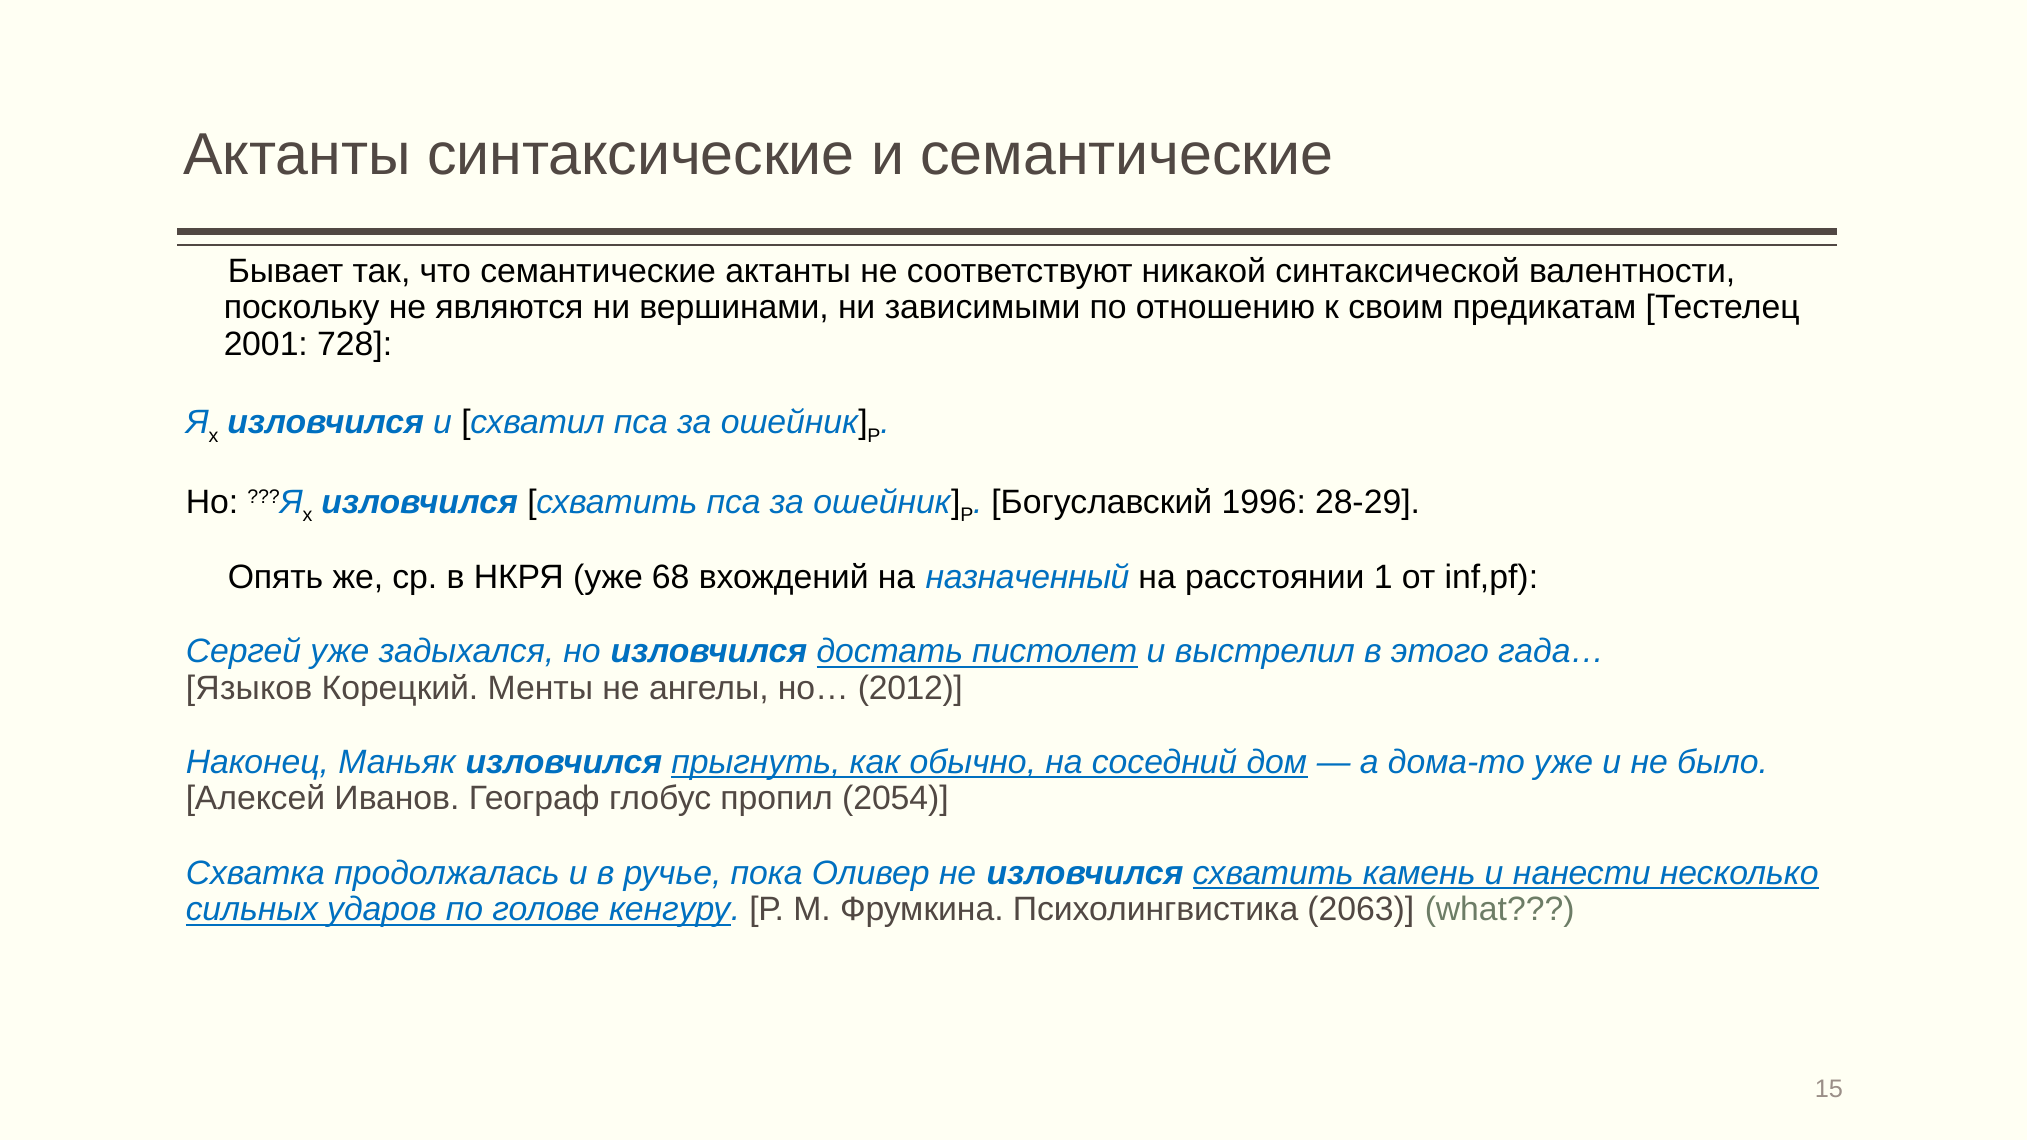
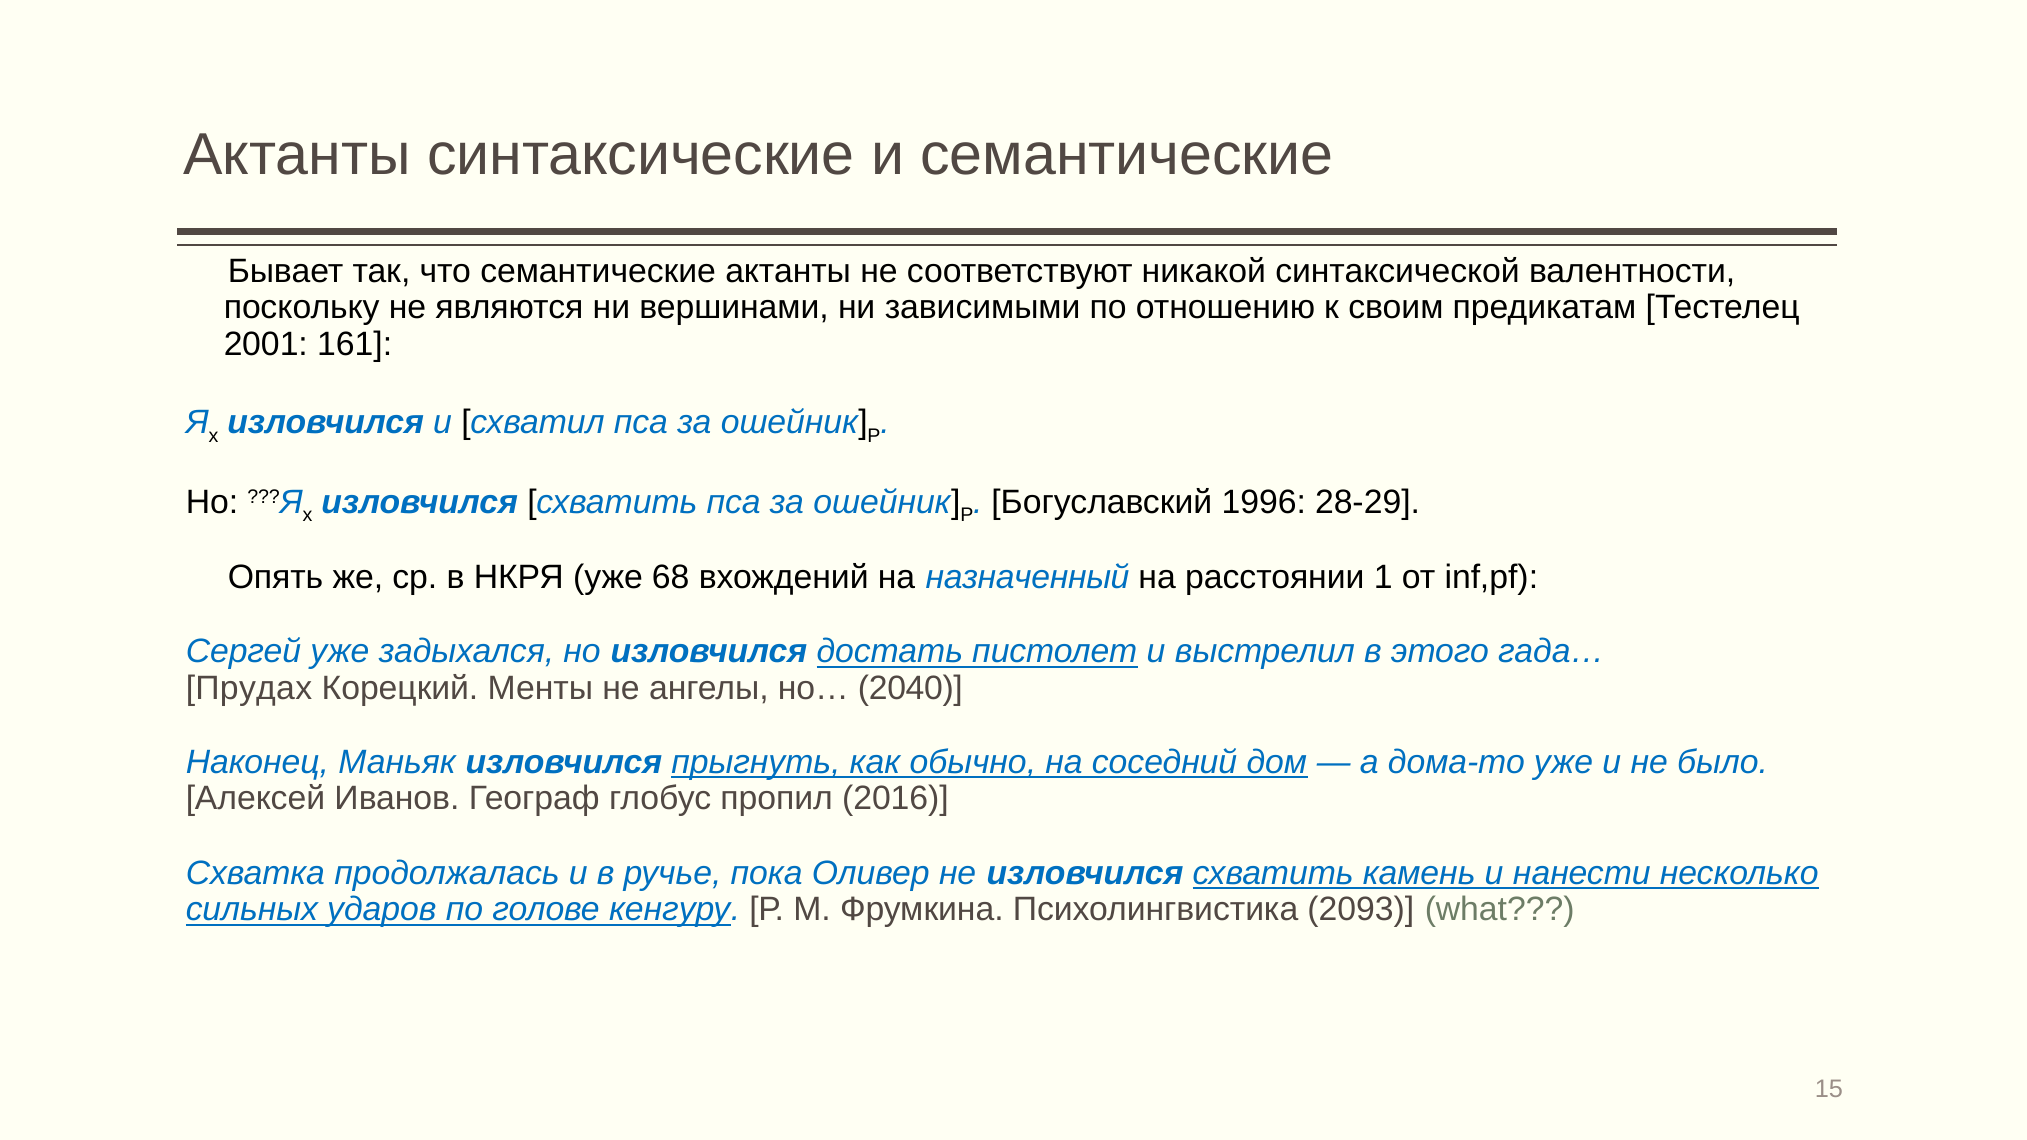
728: 728 -> 161 (355, 344)
Языков: Языков -> Прудах (249, 688)
2012: 2012 -> 2040 (910, 688)
2054: 2054 -> 2016 (895, 799)
2063: 2063 -> 2093 (1361, 910)
